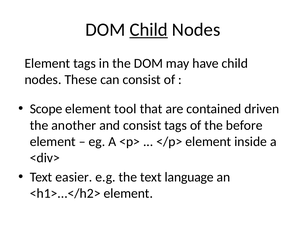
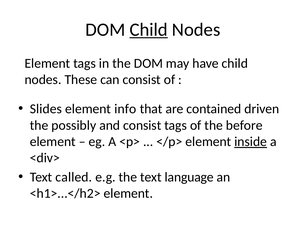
Scope: Scope -> Slides (46, 109)
tool: tool -> info (125, 109)
another: another -> possibly (74, 125)
inside underline: none -> present (251, 141)
easier: easier -> called (74, 177)
